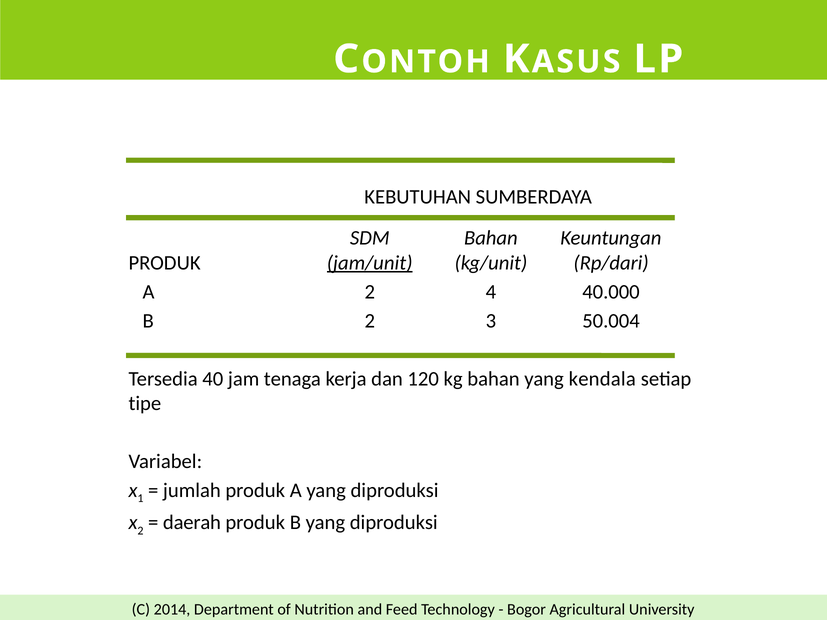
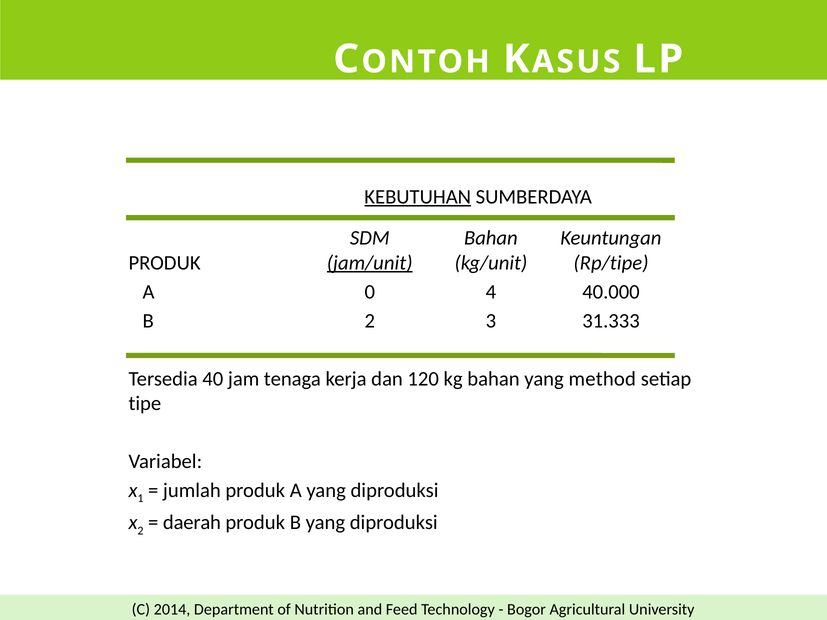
KEBUTUHAN underline: none -> present (418, 197)
Rp/dari: Rp/dari -> Rp/tipe (611, 263)
A 2: 2 -> 0 (370, 292)
50.004: 50.004 -> 31.333 (611, 321)
kendala: kendala -> method (602, 379)
